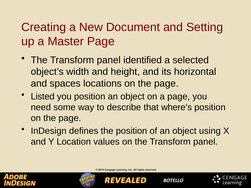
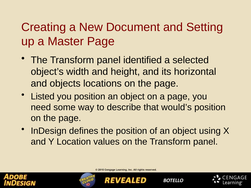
spaces: spaces -> objects (65, 84)
where’s: where’s -> would’s (176, 107)
